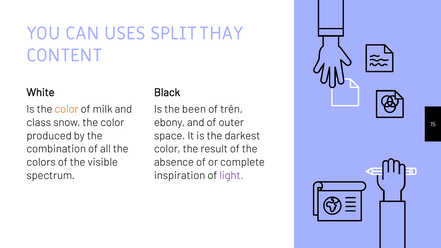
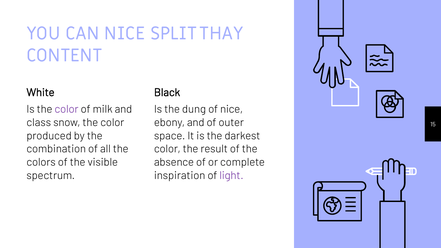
CAN USES: USES -> NICE (125, 33)
color colour: orange -> purple (67, 109)
been: been -> dung (194, 109)
of trên: trên -> nice (232, 109)
